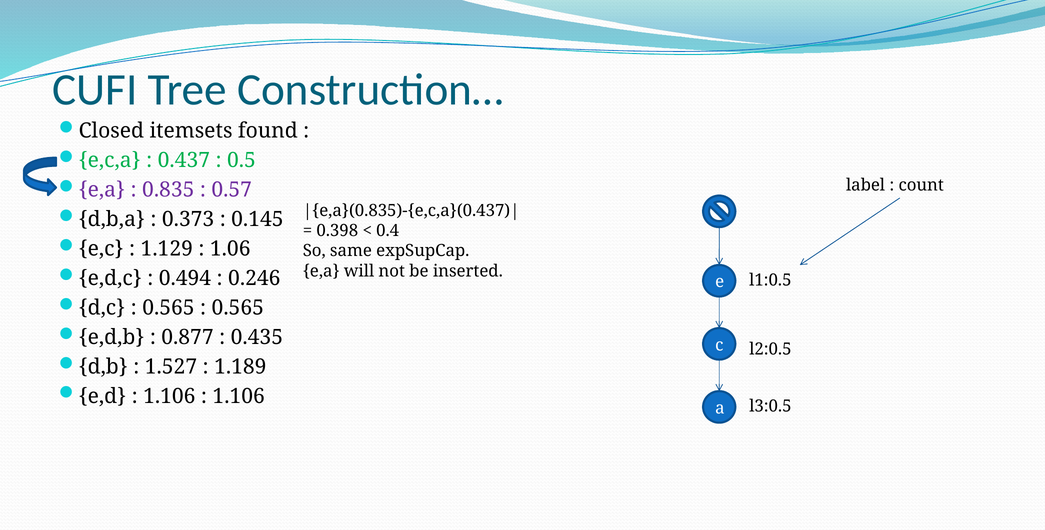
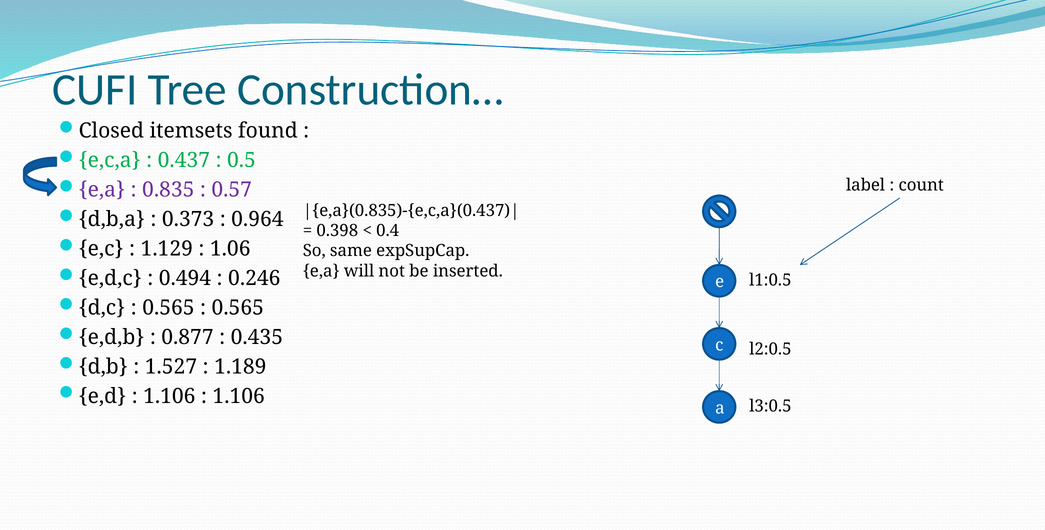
0.145: 0.145 -> 0.964 (257, 219)
